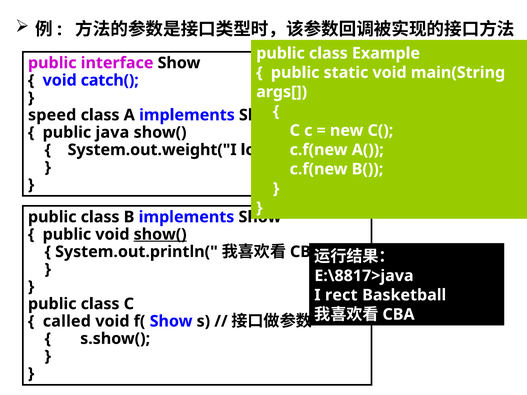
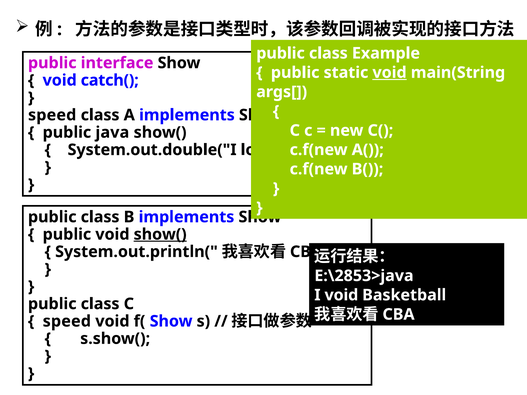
void underline: none -> present (390, 73)
System.out.weight("I: System.out.weight("I -> System.out.double("I (152, 150)
E:\8817>java: E:\8817>java -> E:\2853>java (364, 276)
I rect: rect -> void (341, 295)
called: called -> speed (67, 321)
